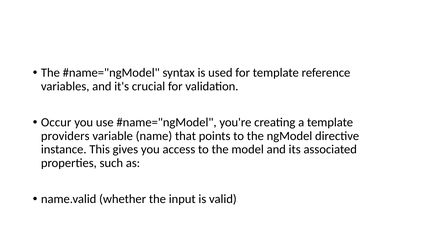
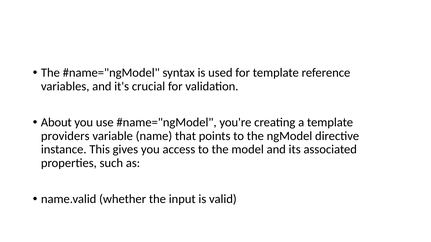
Occur: Occur -> About (56, 123)
